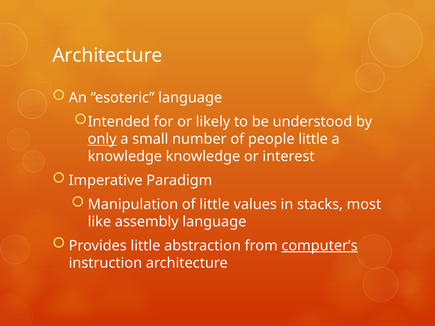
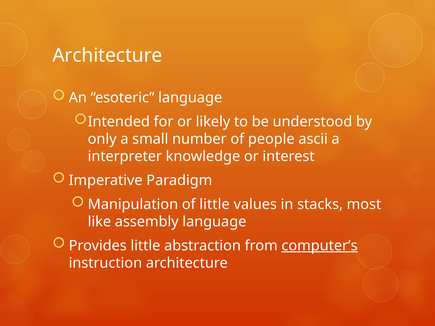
only underline: present -> none (102, 139)
people little: little -> ascii (313, 139)
knowledge: knowledge -> interpreter (125, 157)
